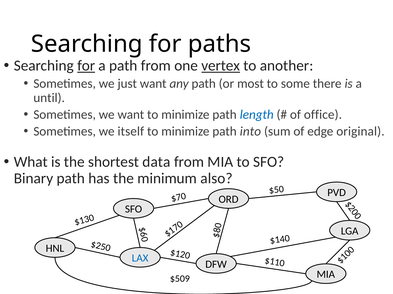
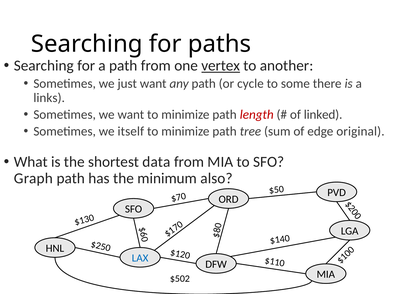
for underline: present -> none (86, 66)
most: most -> cycle (250, 84)
until: until -> links (49, 98)
length colour: blue -> red (257, 115)
office: office -> linked (323, 115)
into: into -> tree (250, 132)
Binary: Binary -> Graph (33, 179)
$509: $509 -> $502 (180, 279)
